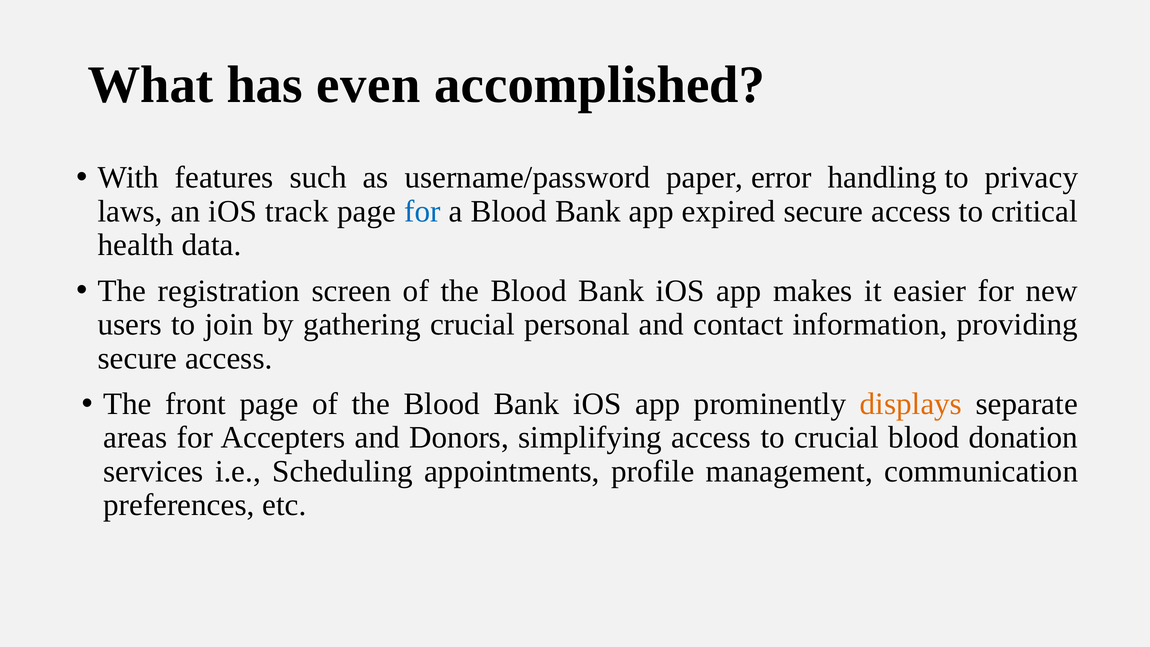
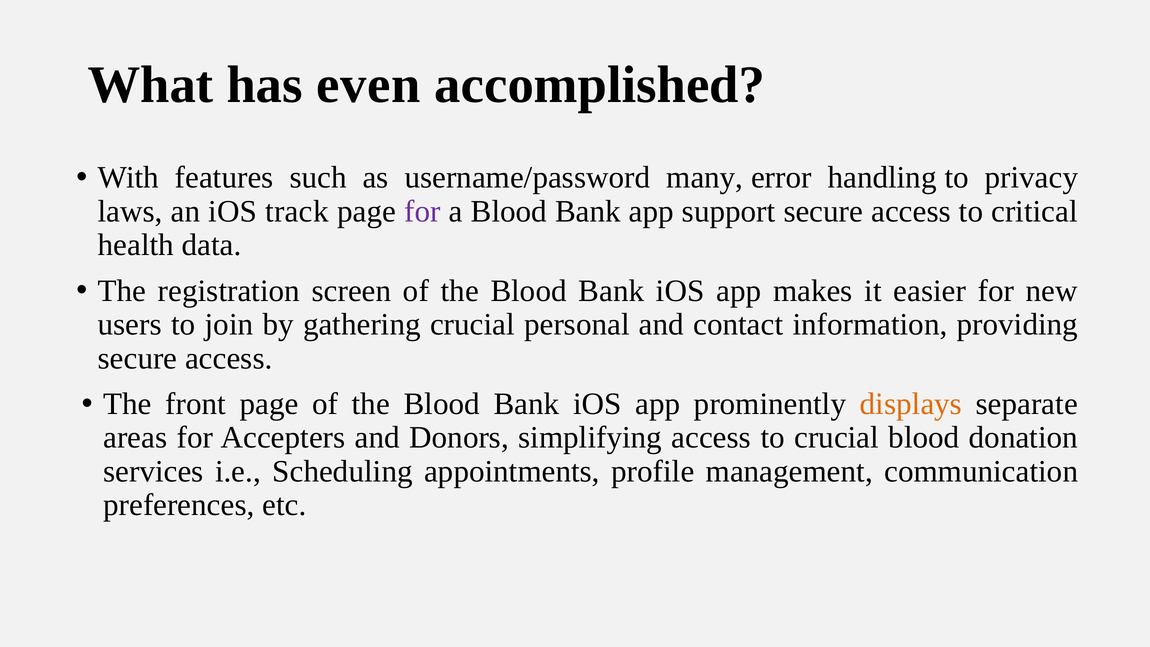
paper: paper -> many (705, 178)
for colour: blue -> purple (422, 211)
expired: expired -> support (729, 211)
